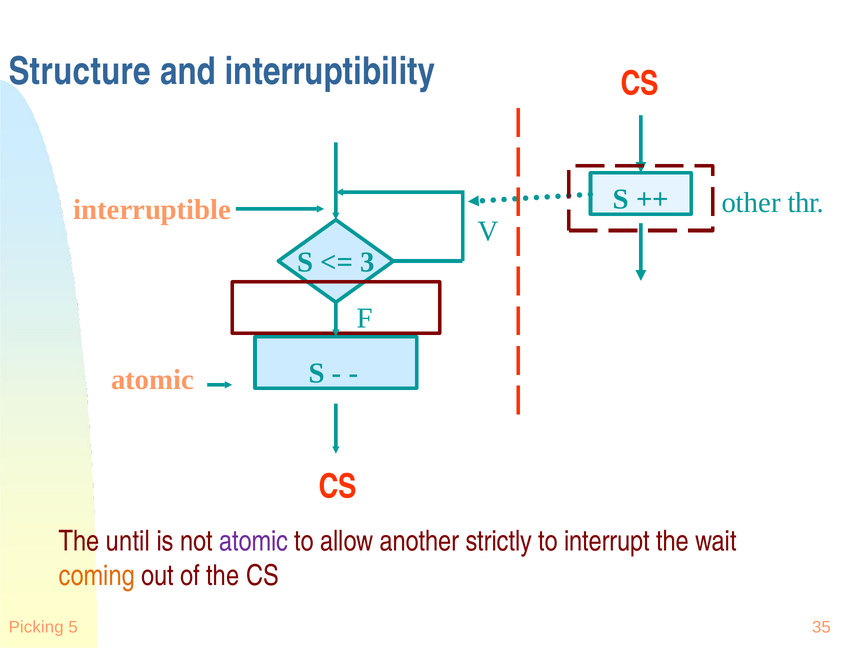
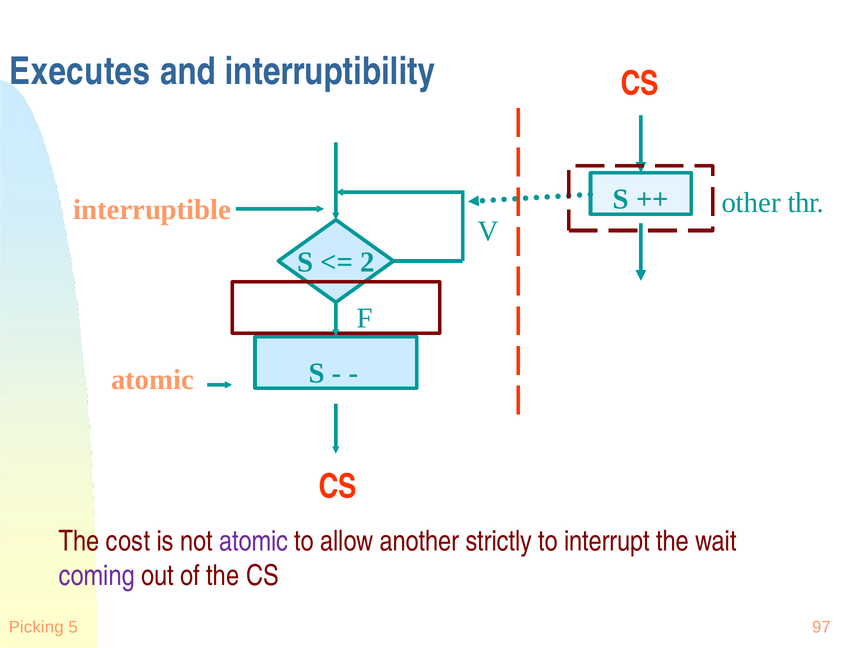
Structure: Structure -> Executes (80, 71)
3: 3 -> 2 (367, 262)
until: until -> cost (128, 541)
coming colour: orange -> purple (97, 576)
35: 35 -> 97 (821, 627)
